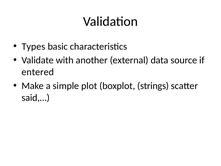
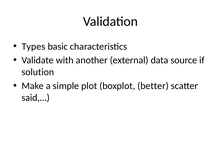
entered: entered -> solution (38, 72)
strings: strings -> better (153, 86)
